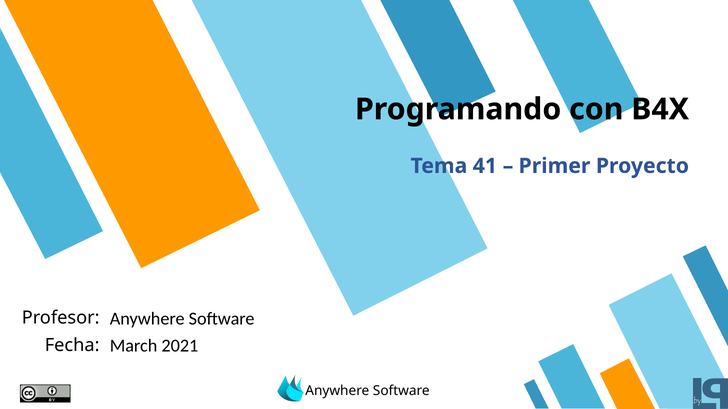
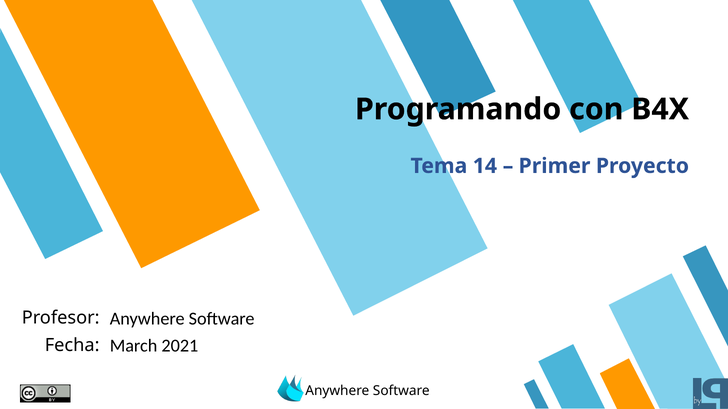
41: 41 -> 14 (485, 166)
